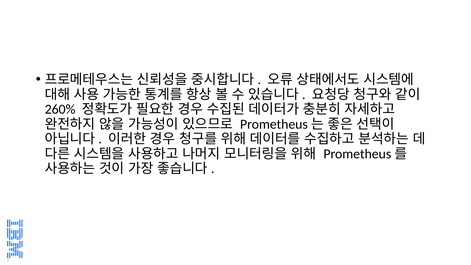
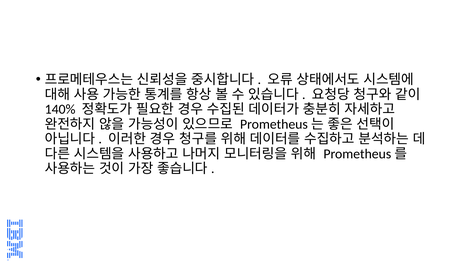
260%: 260% -> 140% (60, 109)
